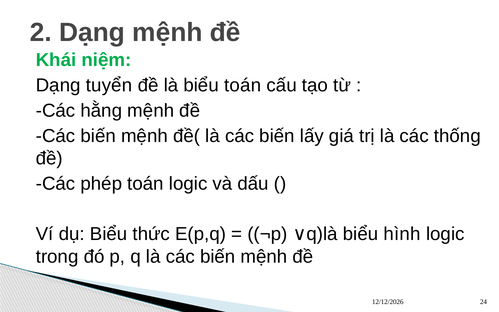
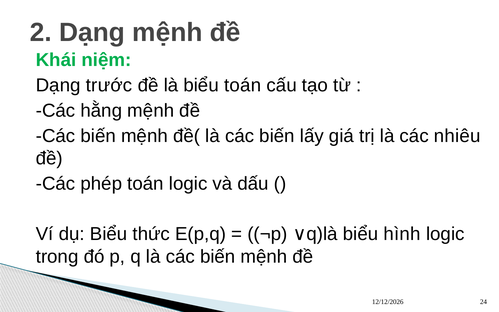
tuyển: tuyển -> trước (109, 85)
thống: thống -> nhiêu (457, 136)
